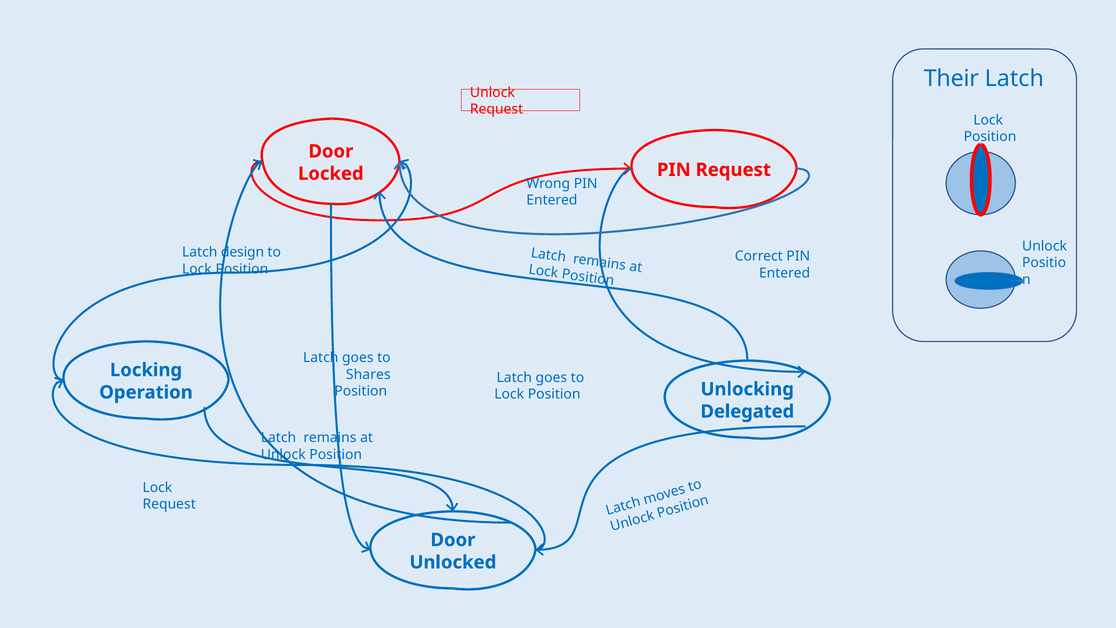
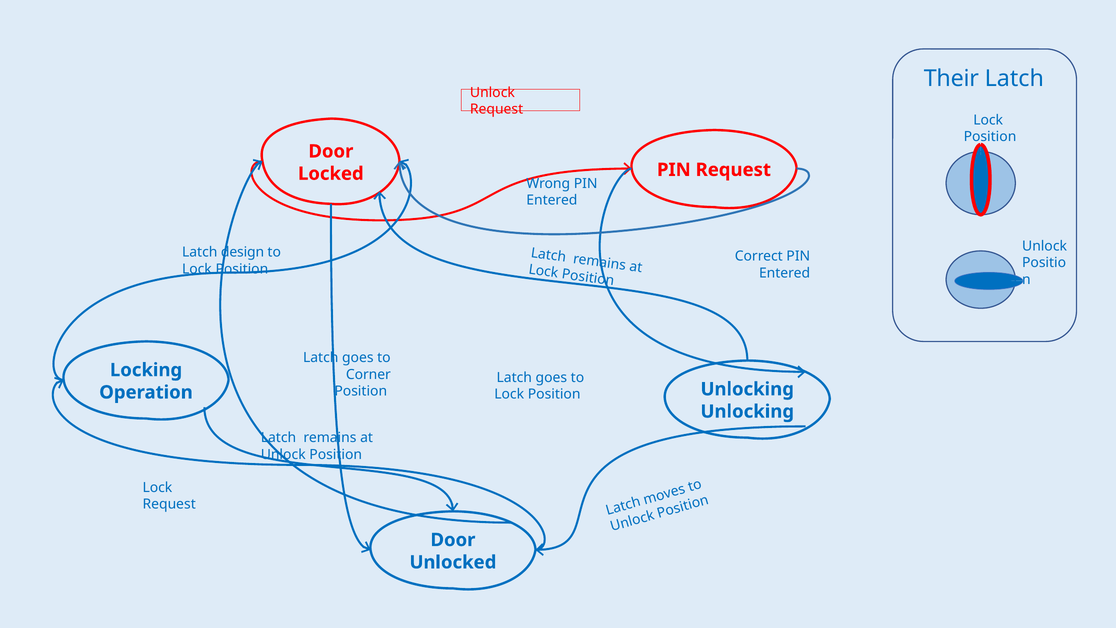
Shares: Shares -> Corner (368, 374)
Delegated: Delegated -> Unlocking (747, 411)
